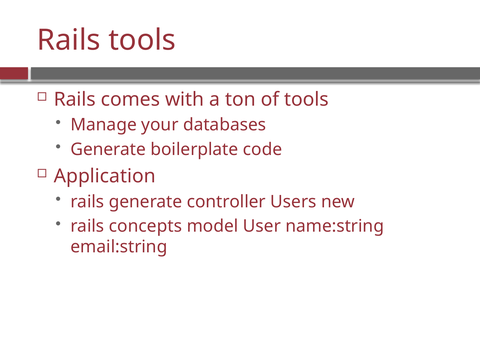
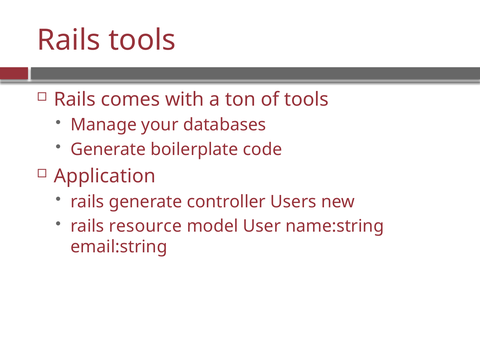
concepts: concepts -> resource (145, 226)
